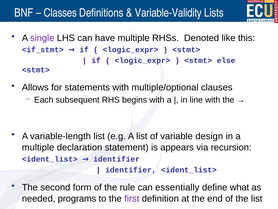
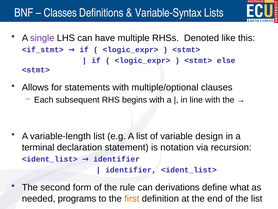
Variable-Validity: Variable-Validity -> Variable-Syntax (168, 13)
multiple: multiple -> terminal (38, 147)
appears: appears -> notation (177, 147)
essentially: essentially -> derivations (177, 187)
first colour: purple -> orange (132, 198)
